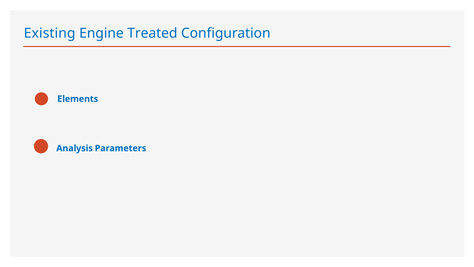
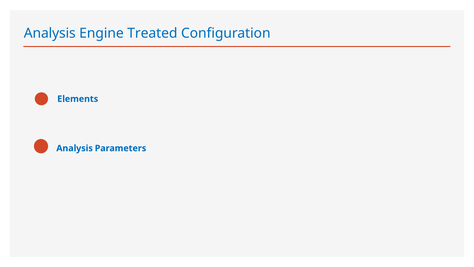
Existing: Existing -> Analysis (50, 33)
